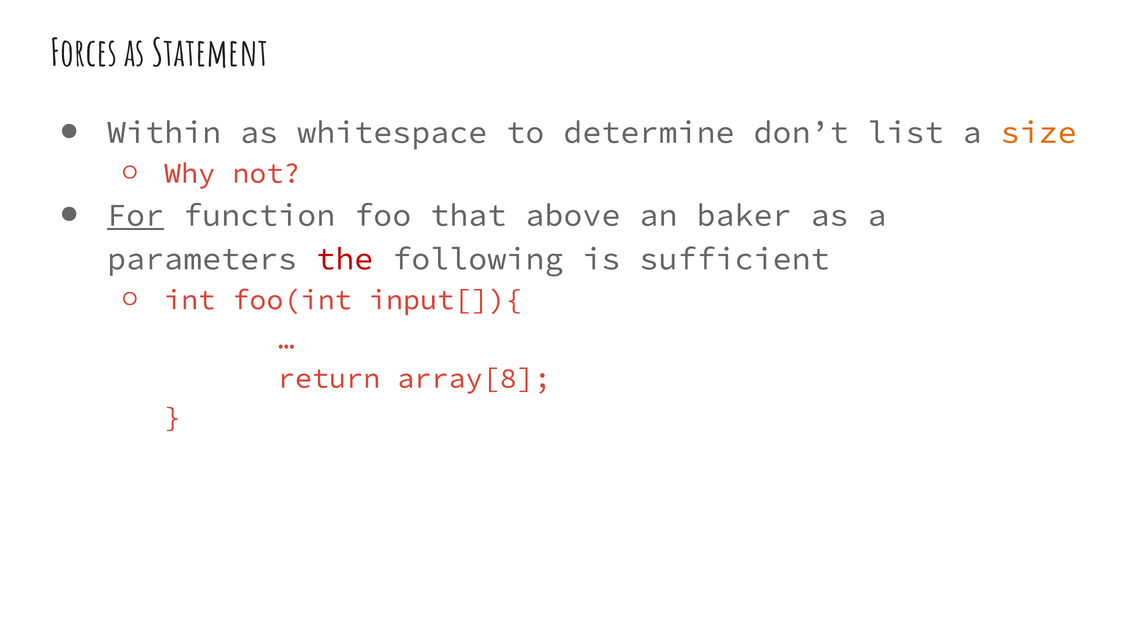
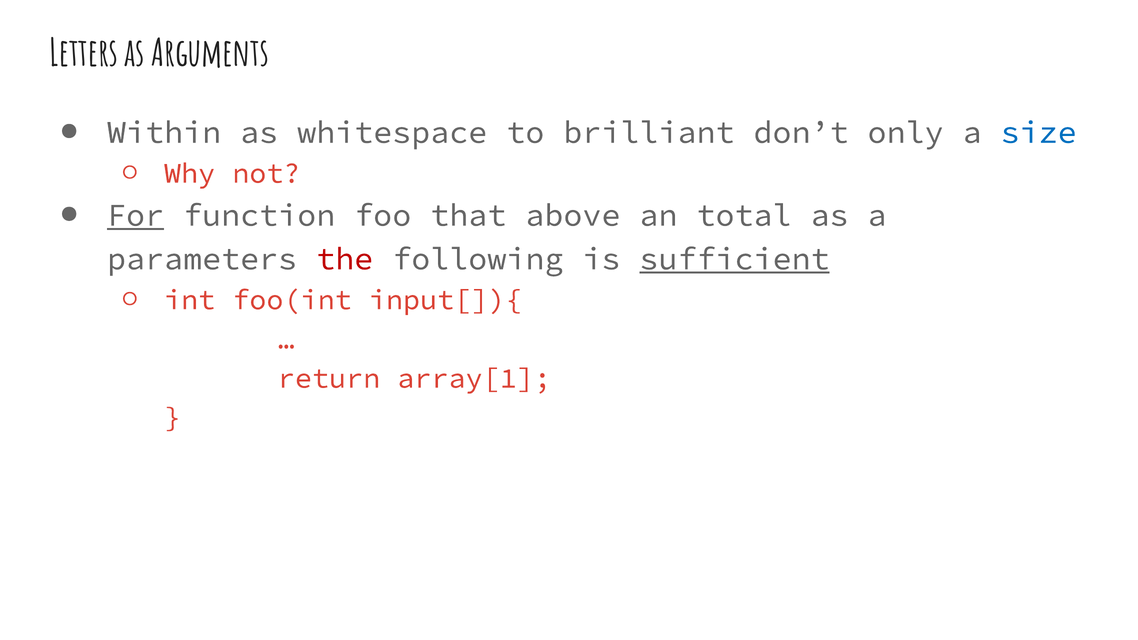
Forces: Forces -> Letters (84, 54)
Statement: Statement -> Arguments (210, 54)
determine: determine -> brilliant (649, 132)
list: list -> only (906, 132)
size colour: orange -> blue (1039, 132)
baker: baker -> total (744, 215)
sufficient underline: none -> present (735, 259)
array[8: array[8 -> array[1 (474, 378)
